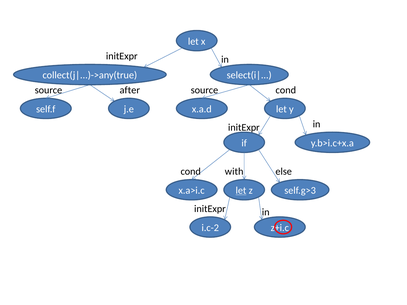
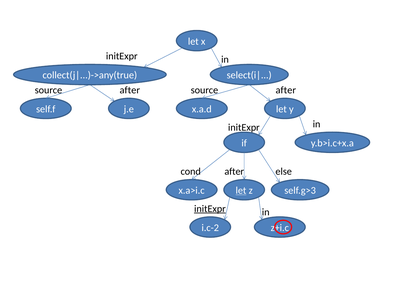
cond: cond -> after (286, 90)
cond with: with -> after (234, 172)
initExpr underline: none -> present (210, 209)
